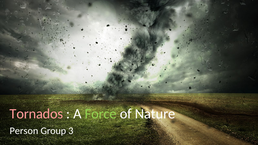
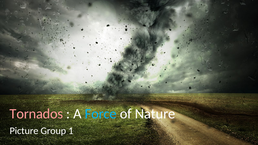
Force colour: light green -> light blue (101, 114)
Person: Person -> Picture (24, 131)
3: 3 -> 1 (71, 131)
